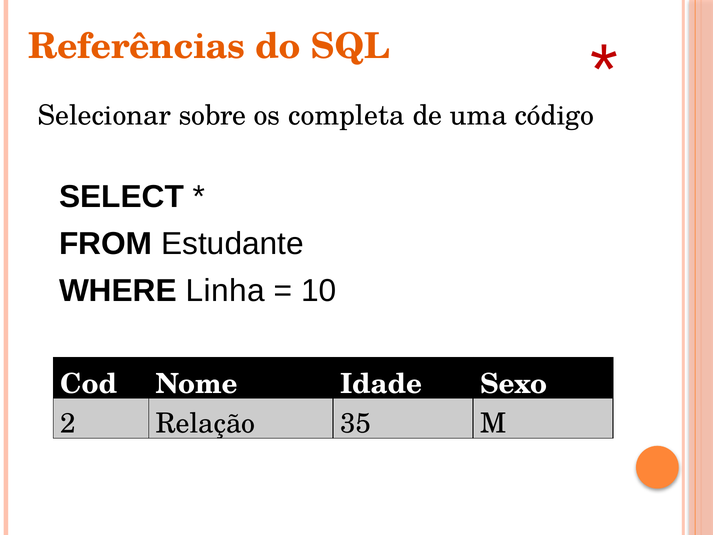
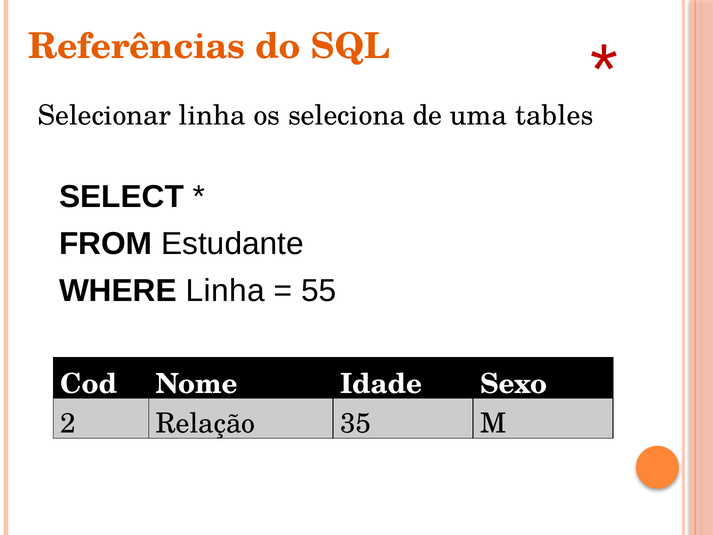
Selecionar sobre: sobre -> linha (212, 115)
completa: completa -> seleciona (346, 115)
código: código -> tables (554, 115)
10: 10 -> 55 (319, 291)
